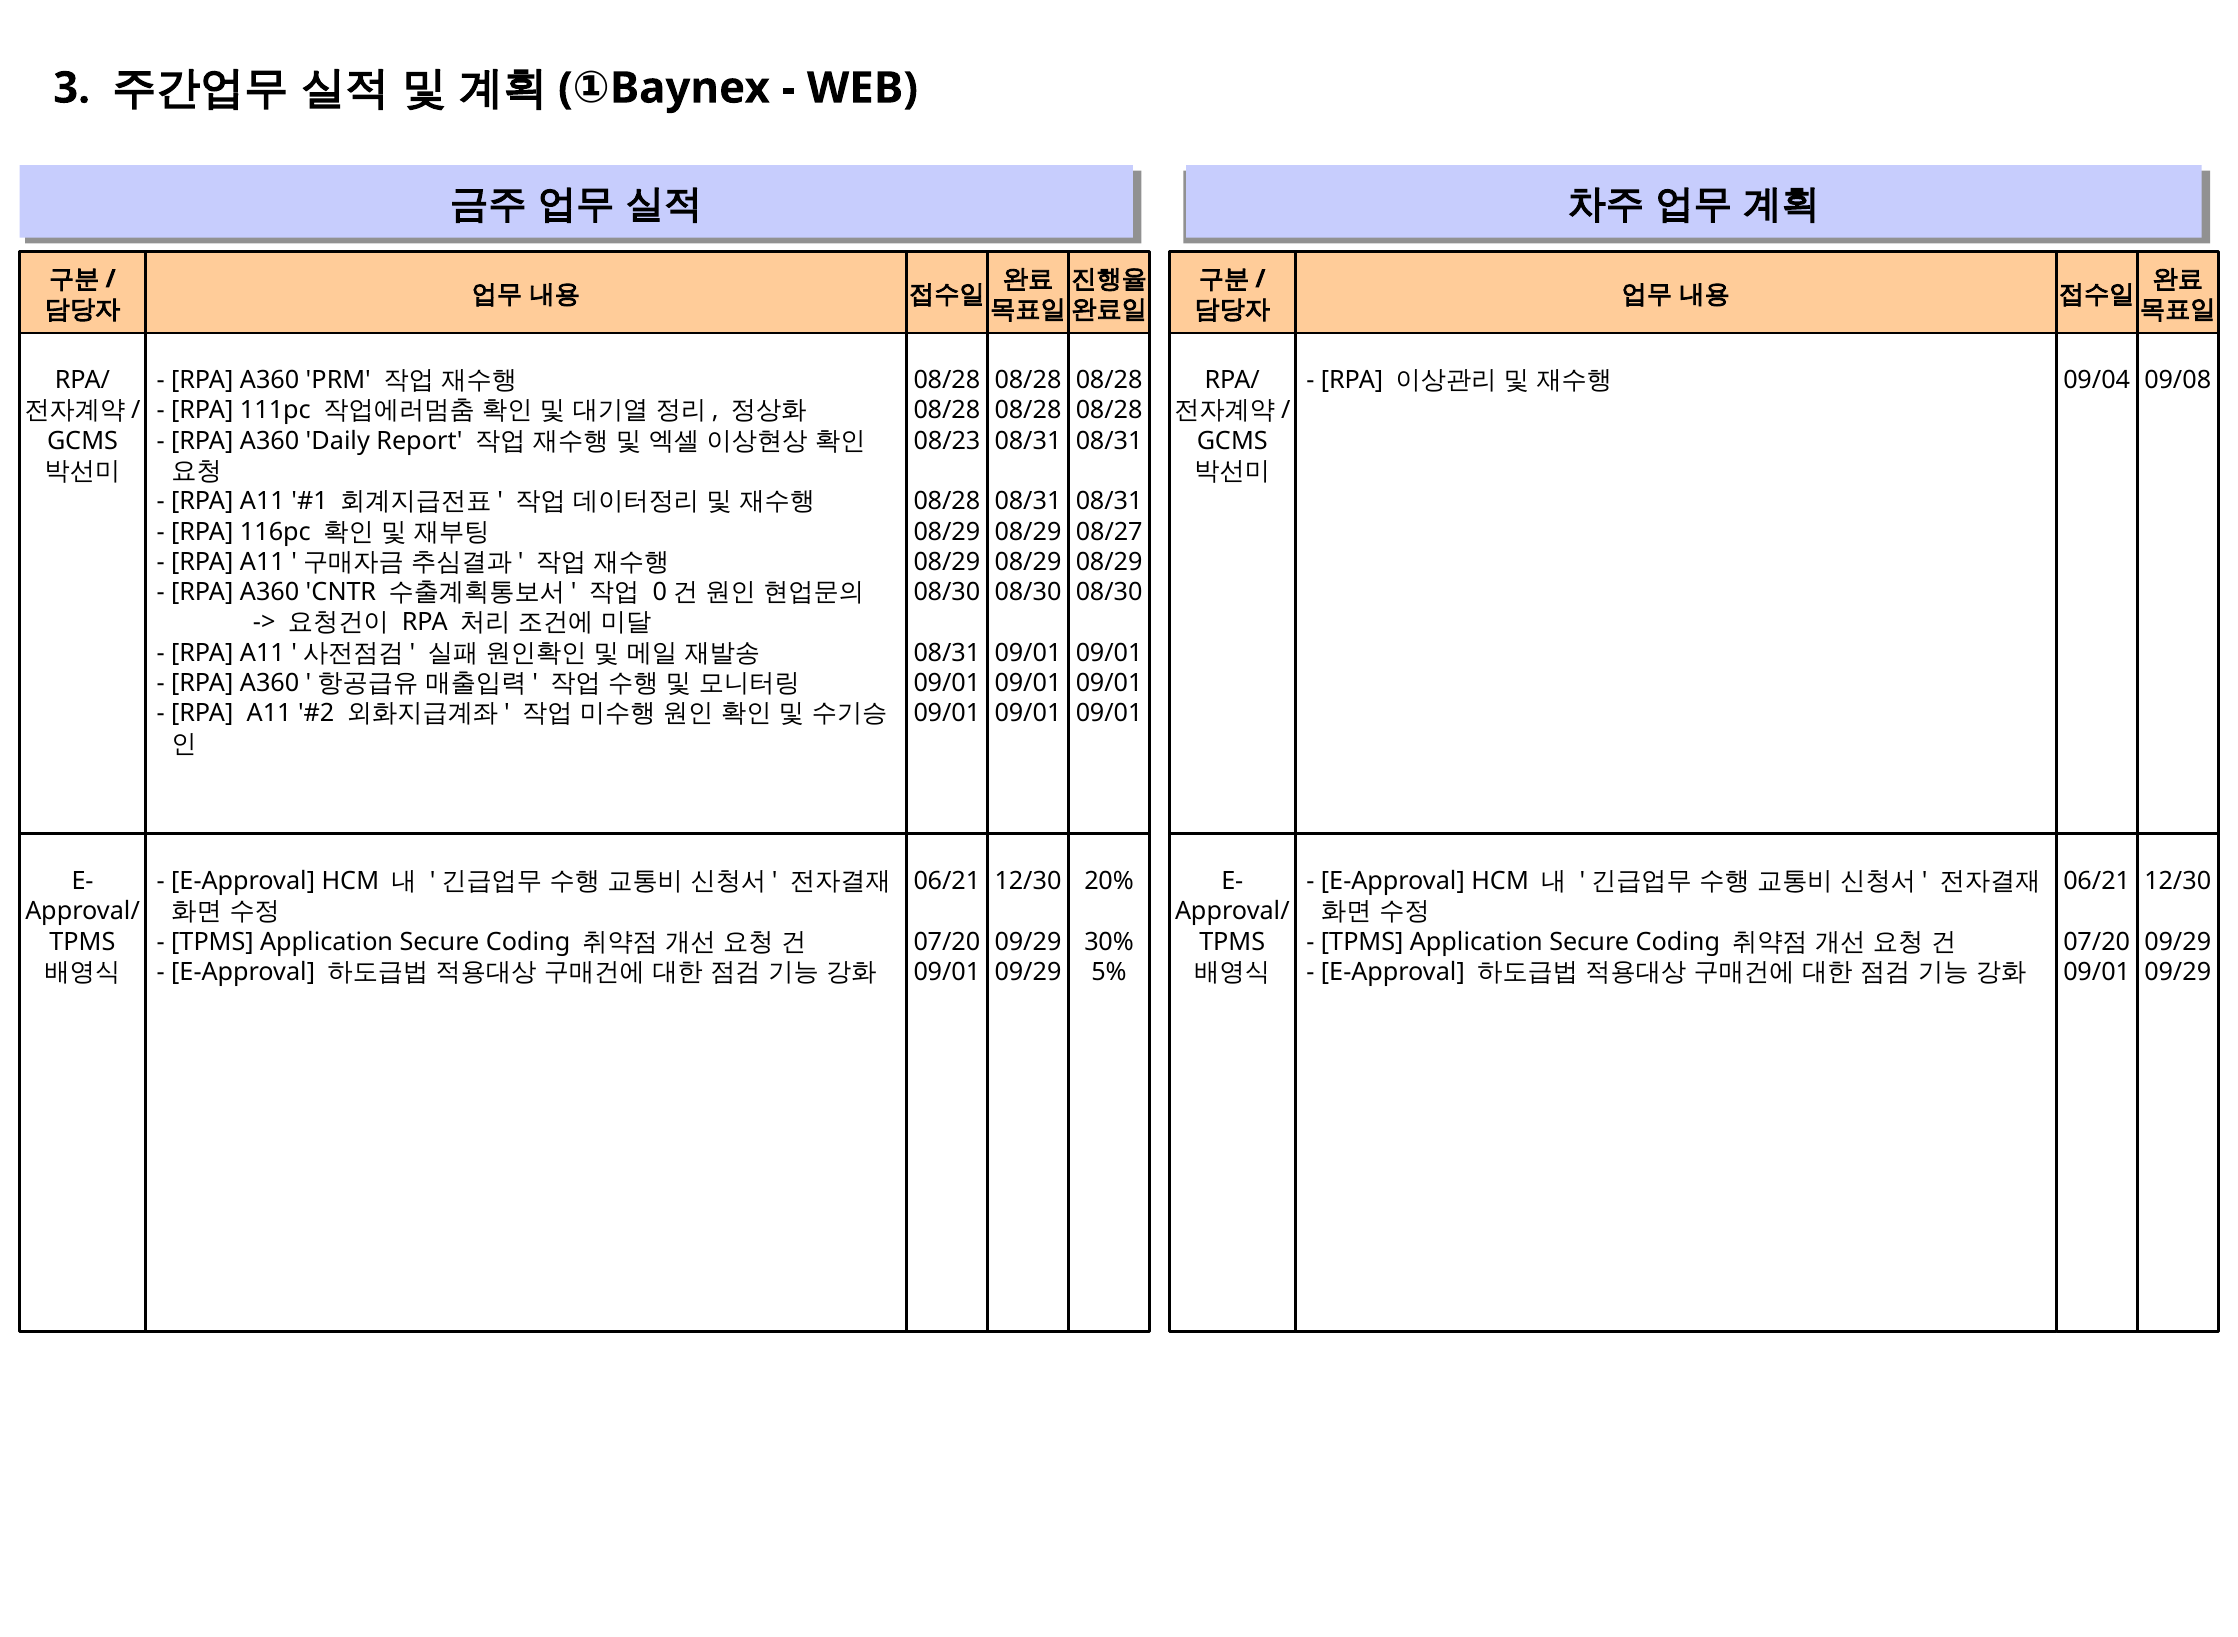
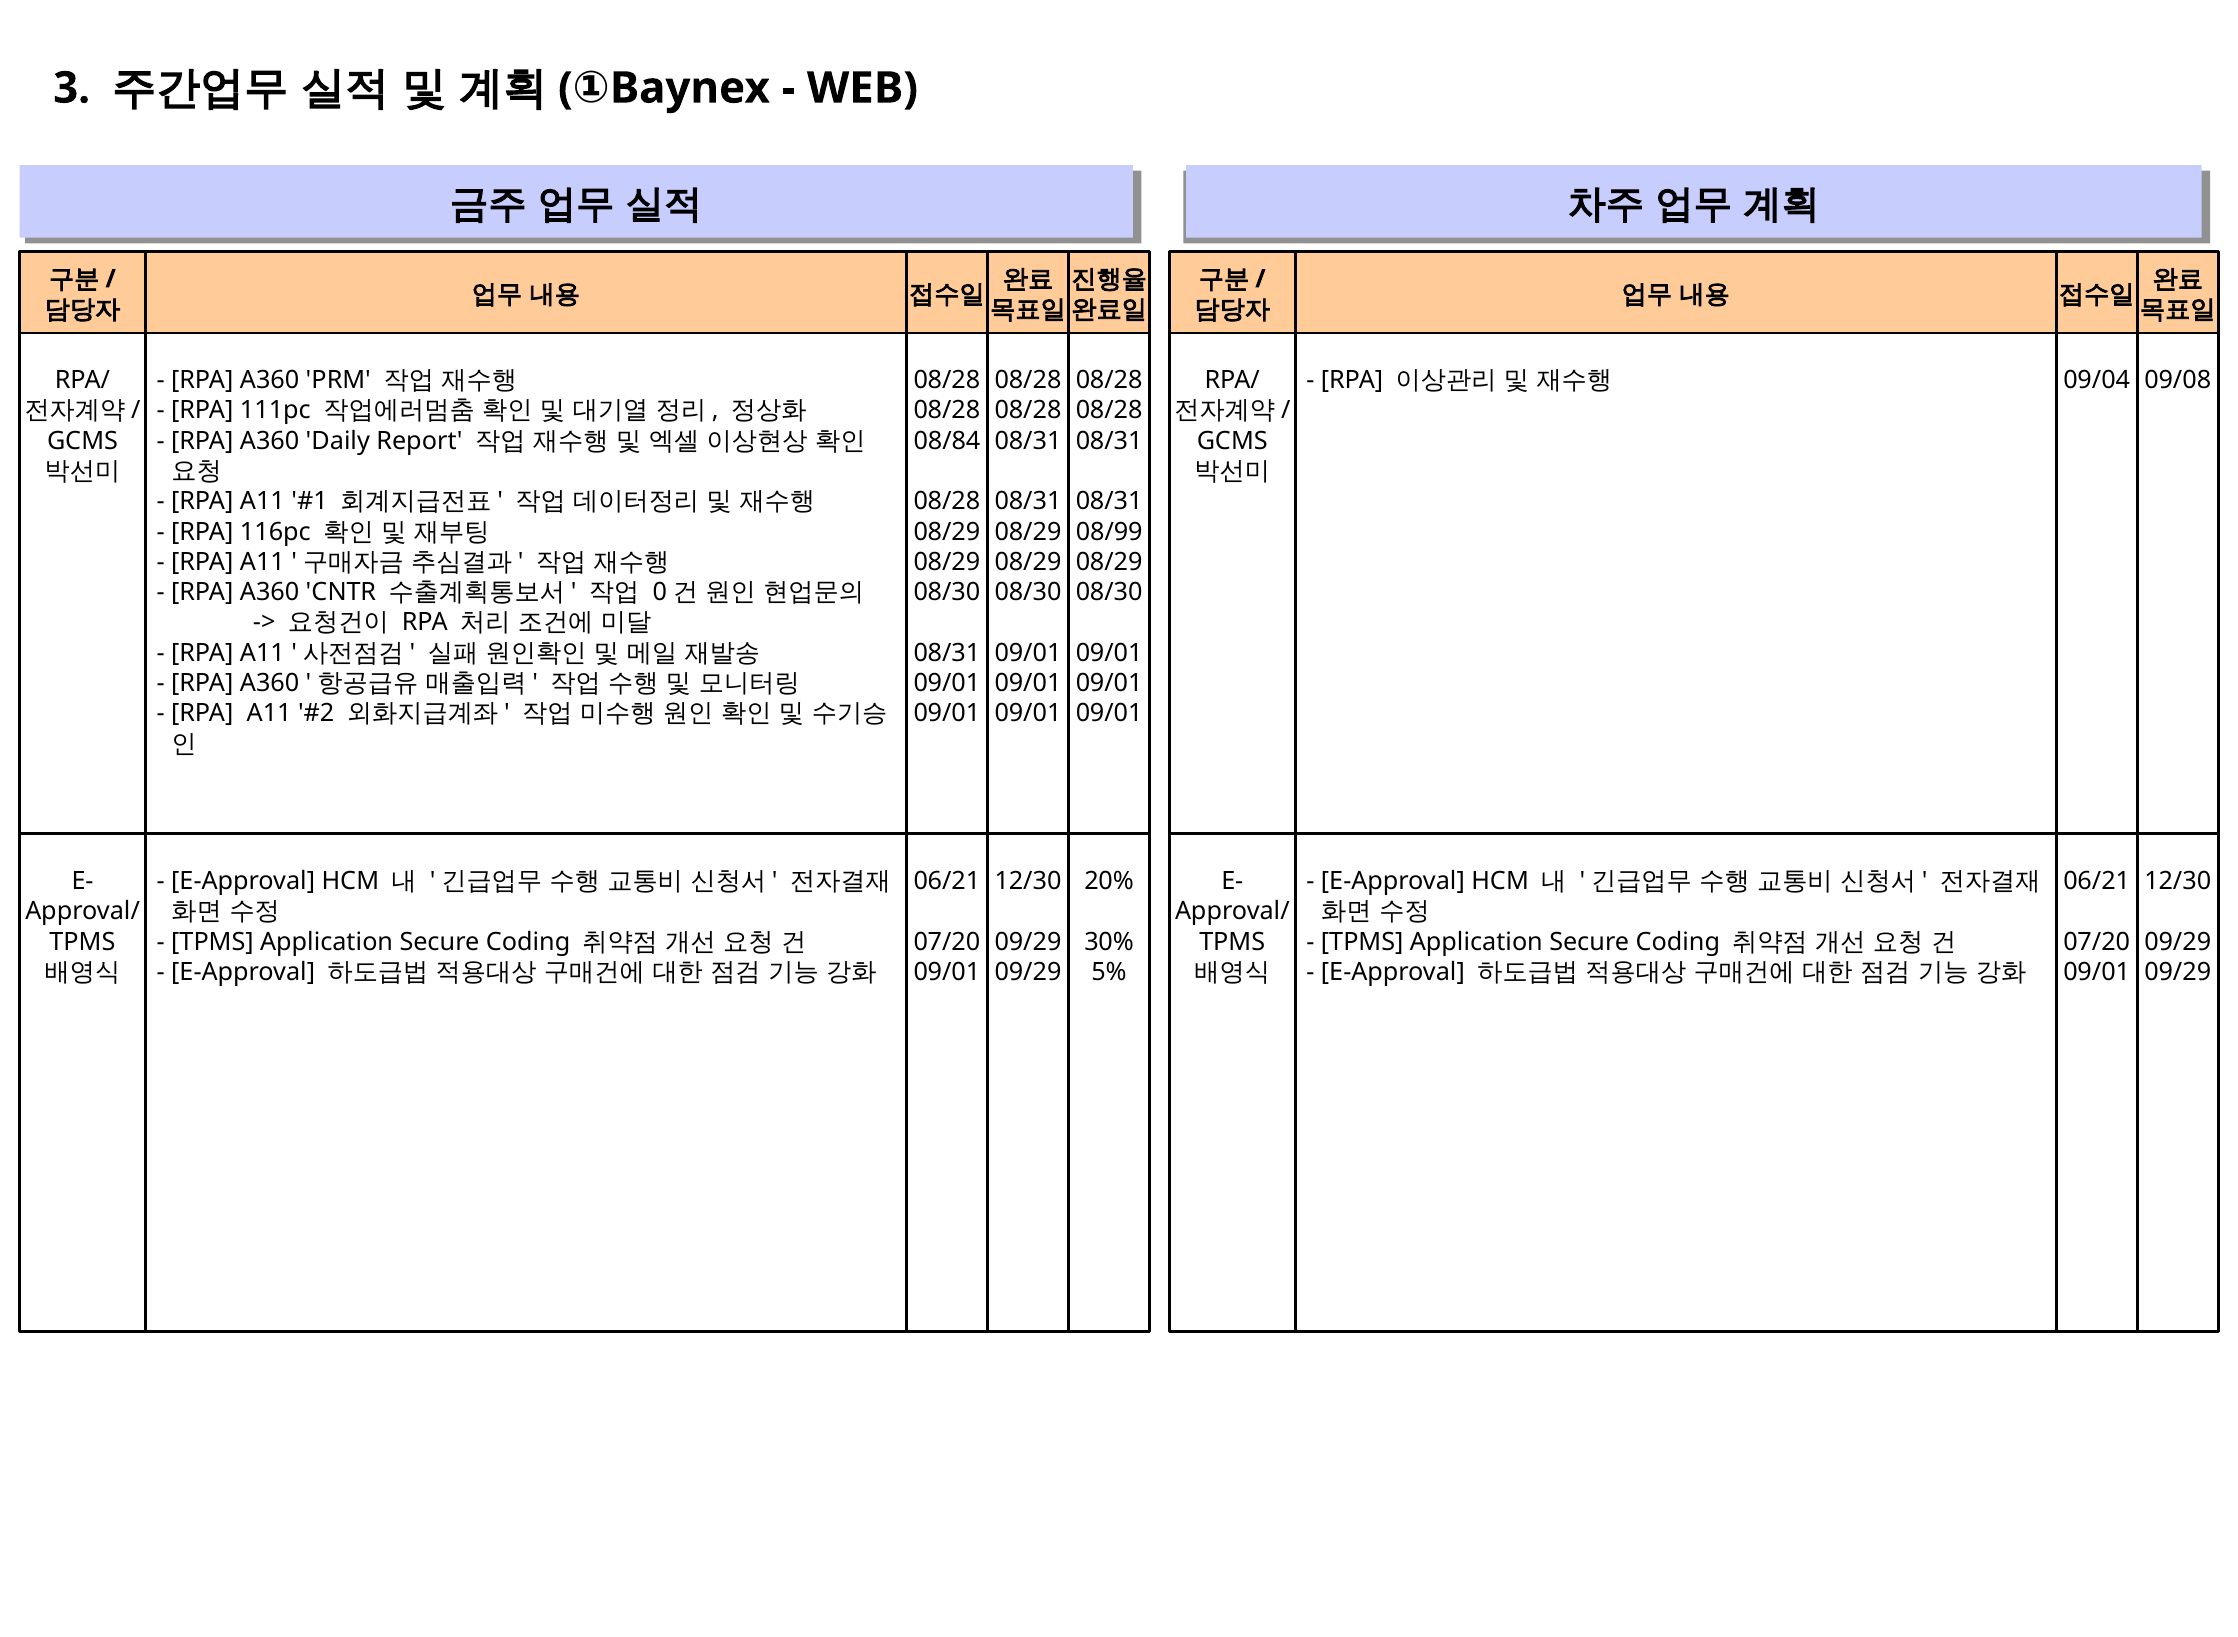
08/23: 08/23 -> 08/84 (947, 441)
08/27: 08/27 -> 08/99 (1109, 532)
